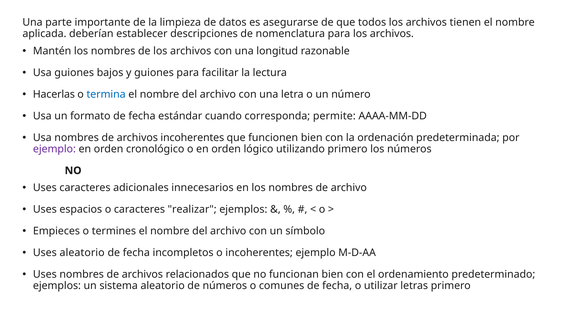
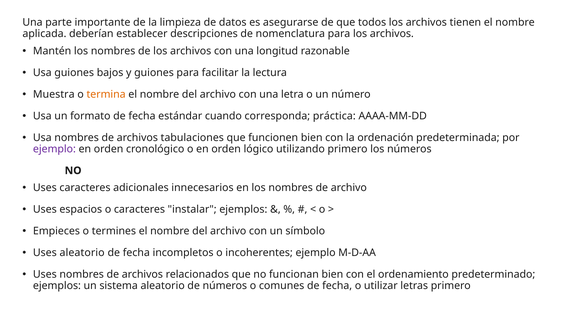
Hacerlas: Hacerlas -> Muestra (54, 95)
termina colour: blue -> orange (106, 95)
permite: permite -> práctica (334, 116)
archivos incoherentes: incoherentes -> tabulaciones (192, 138)
realizar: realizar -> instalar (192, 210)
